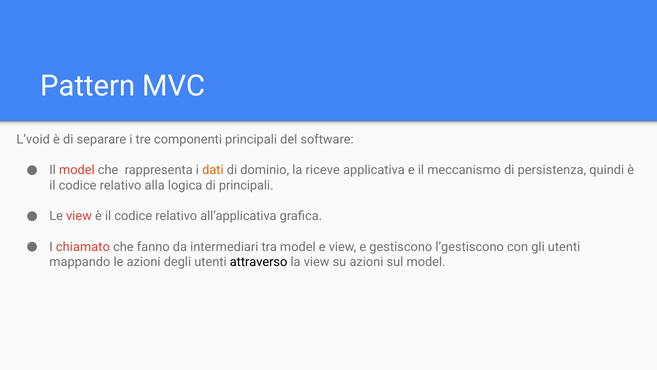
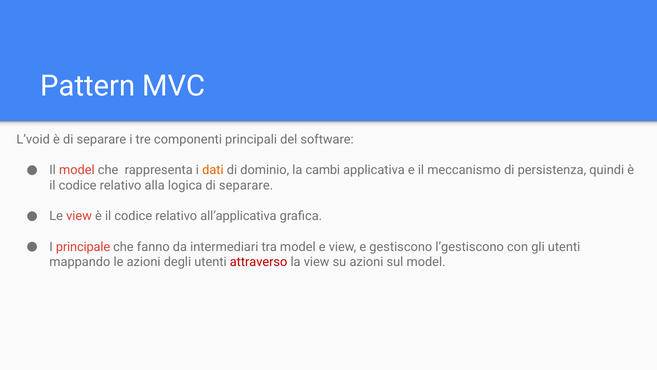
riceve: riceve -> cambi (323, 170)
logica di principali: principali -> separare (246, 185)
chiamato: chiamato -> principale (83, 247)
attraverso colour: black -> red (259, 262)
